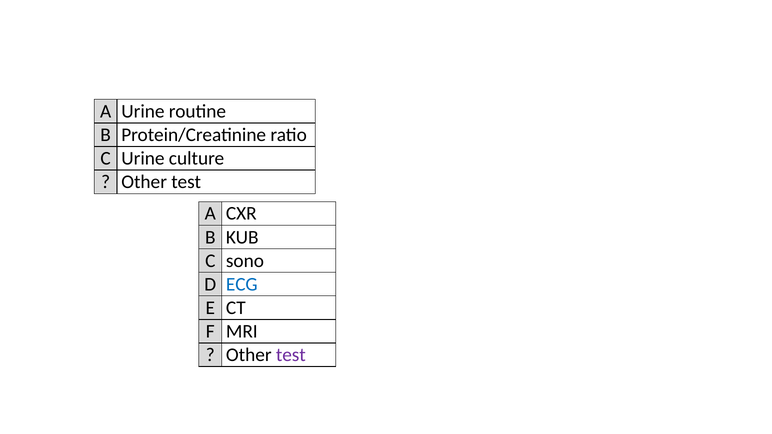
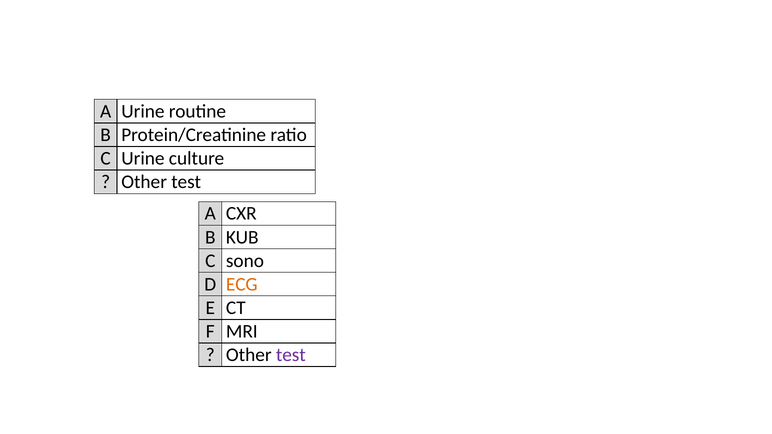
ECG colour: blue -> orange (242, 284)
